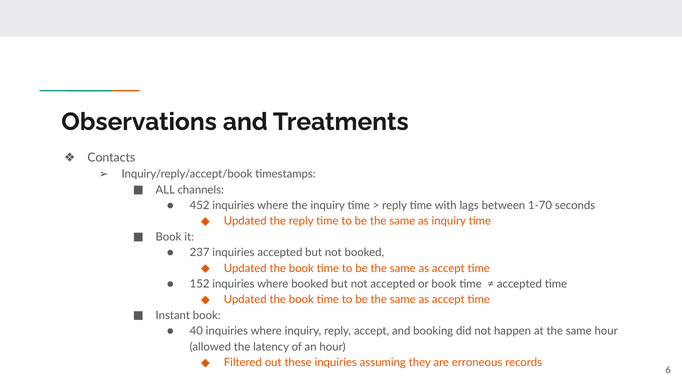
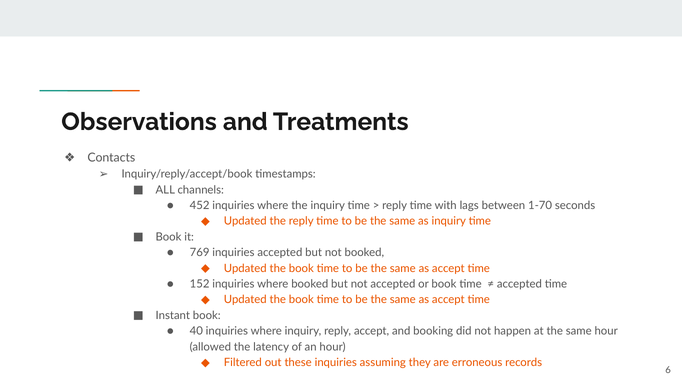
237: 237 -> 769 (200, 252)
